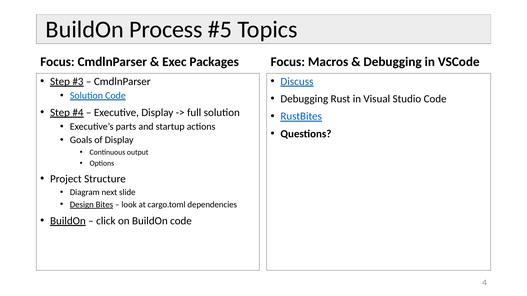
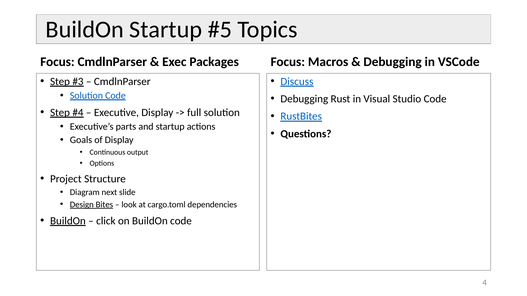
BuildOn Process: Process -> Startup (166, 29)
